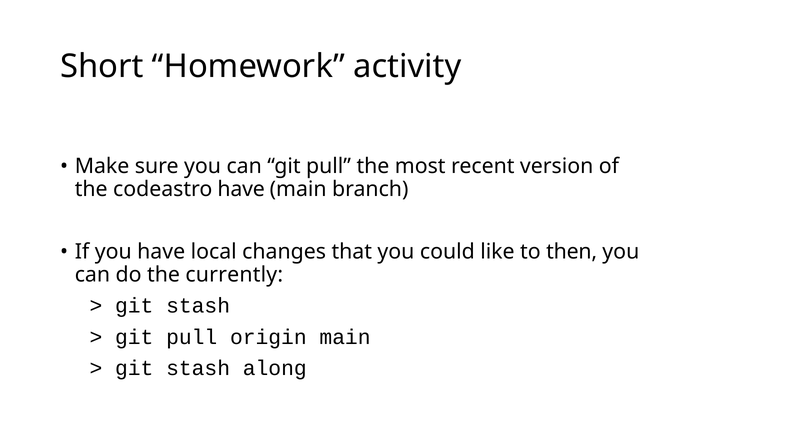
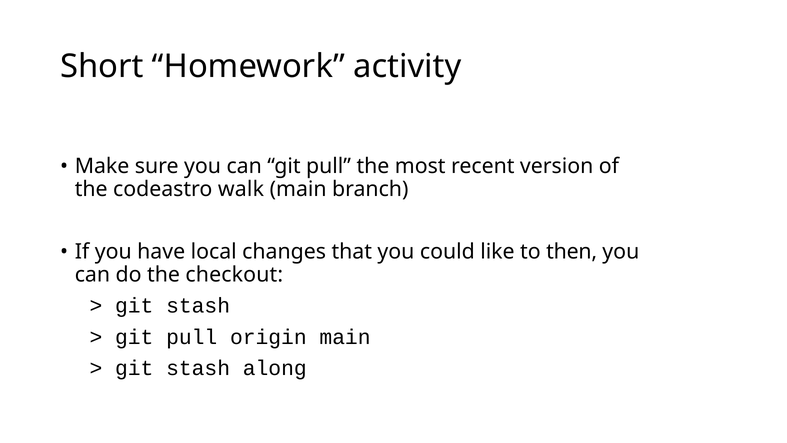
codeastro have: have -> walk (241, 189)
currently: currently -> checkout (234, 274)
